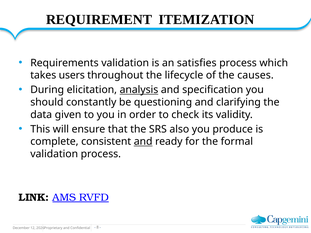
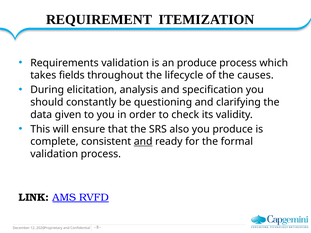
an satisfies: satisfies -> produce (197, 63)
users: users -> fields (72, 75)
analysis underline: present -> none (139, 90)
